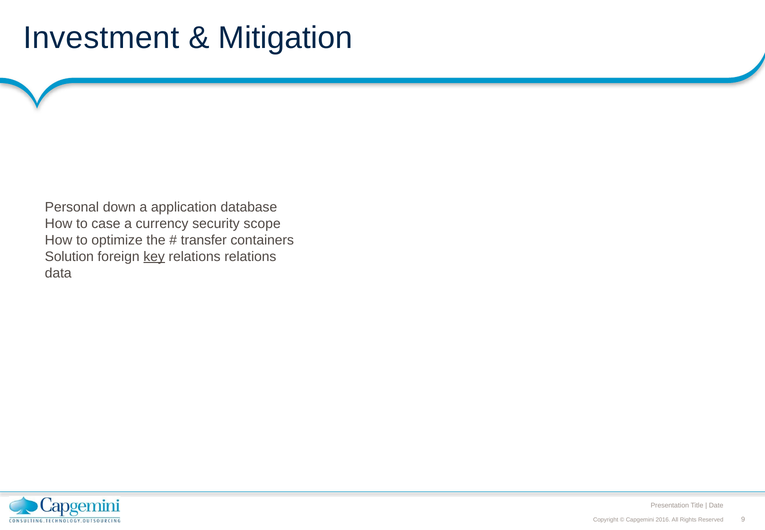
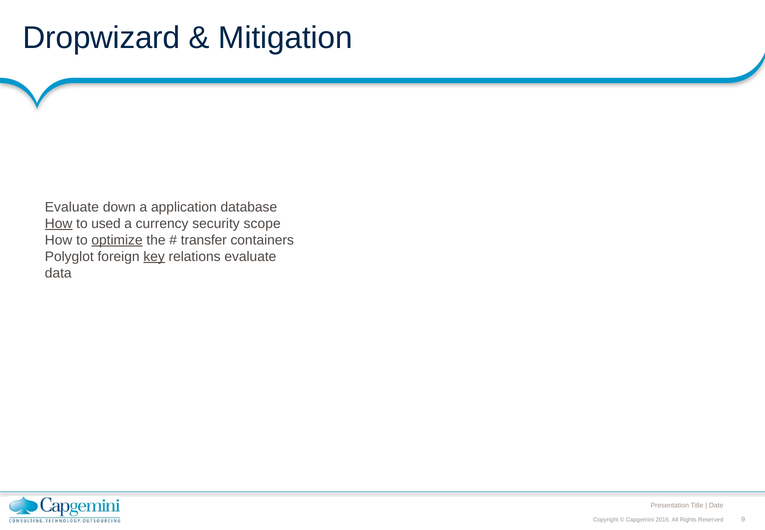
Investment: Investment -> Dropwizard (102, 38)
Personal: Personal -> Evaluate (72, 207)
How underline: none -> present (59, 223)
case: case -> used (106, 223)
optimize underline: none -> present (117, 240)
Solution: Solution -> Polyglot (69, 256)
relations relations: relations -> evaluate (250, 256)
